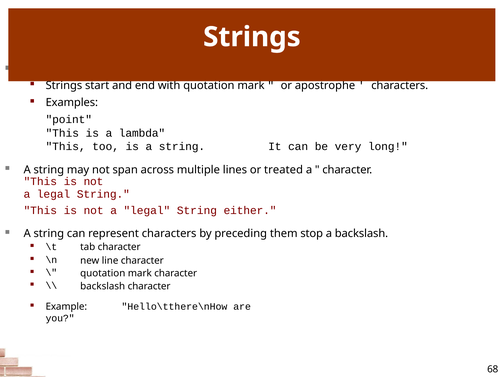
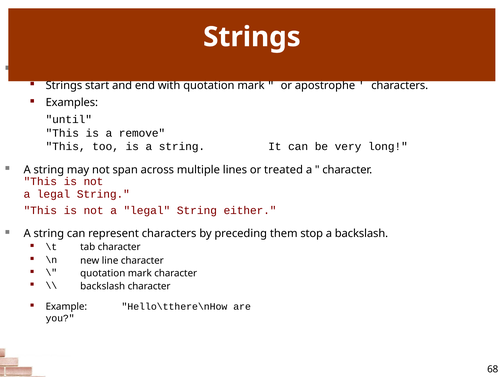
point: point -> until (69, 120)
lambda: lambda -> remove (142, 133)
